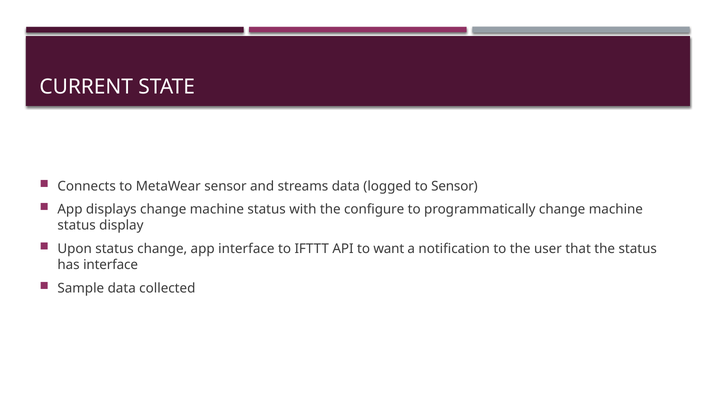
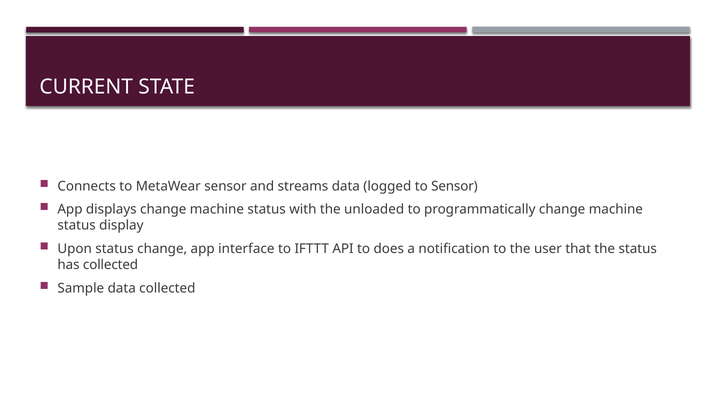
configure: configure -> unloaded (374, 209)
want: want -> does (389, 249)
has interface: interface -> collected (111, 265)
